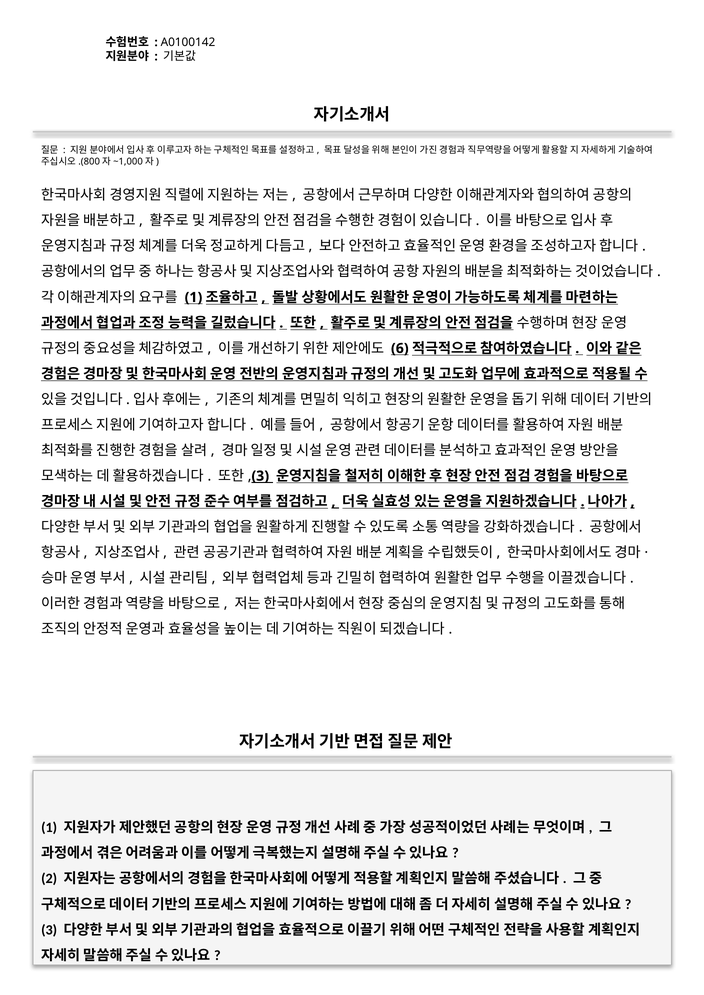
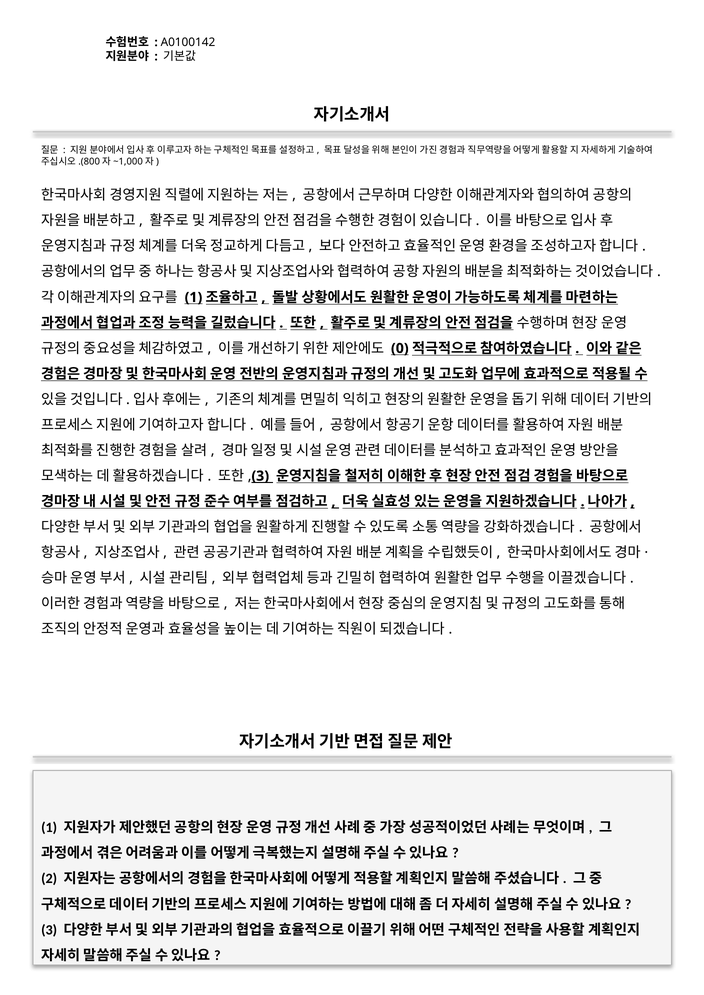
6: 6 -> 0 (400, 349)
